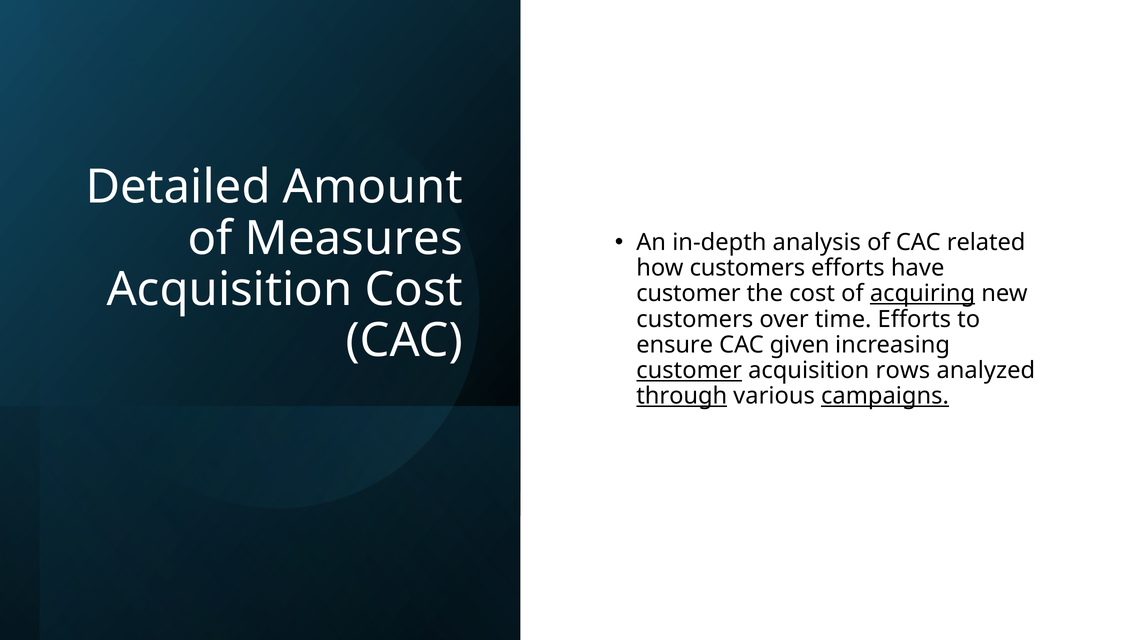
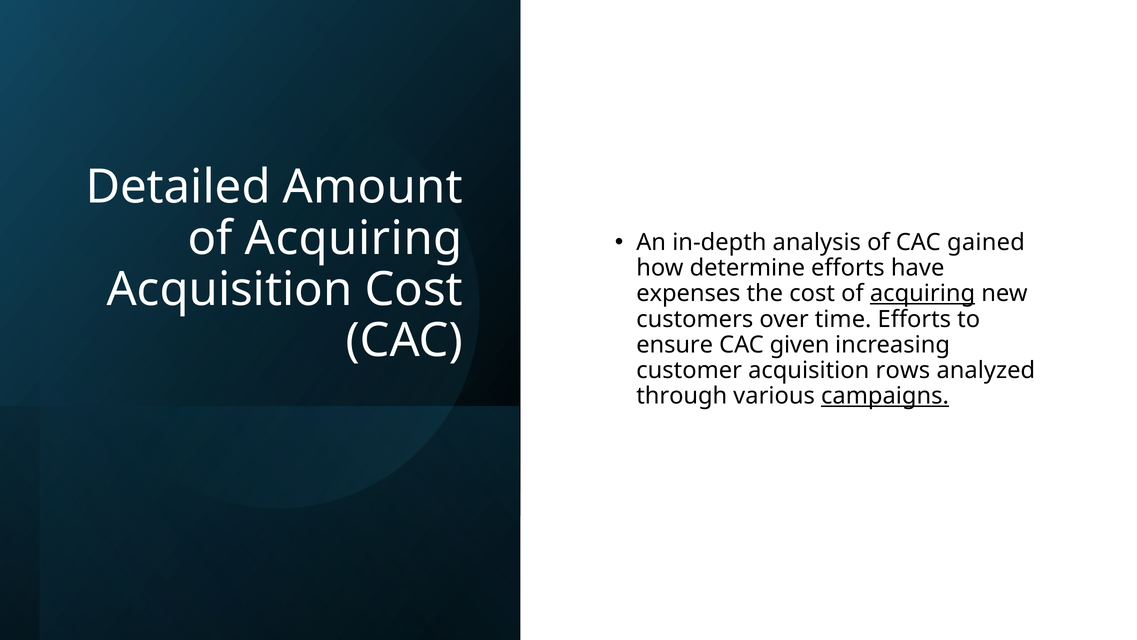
Measures: Measures -> Acquiring (354, 238)
related: related -> gained (986, 242)
how customers: customers -> determine (747, 268)
customer: customer -> expenses (688, 293)
customer underline: present -> none (689, 370)
through underline: present -> none (682, 396)
